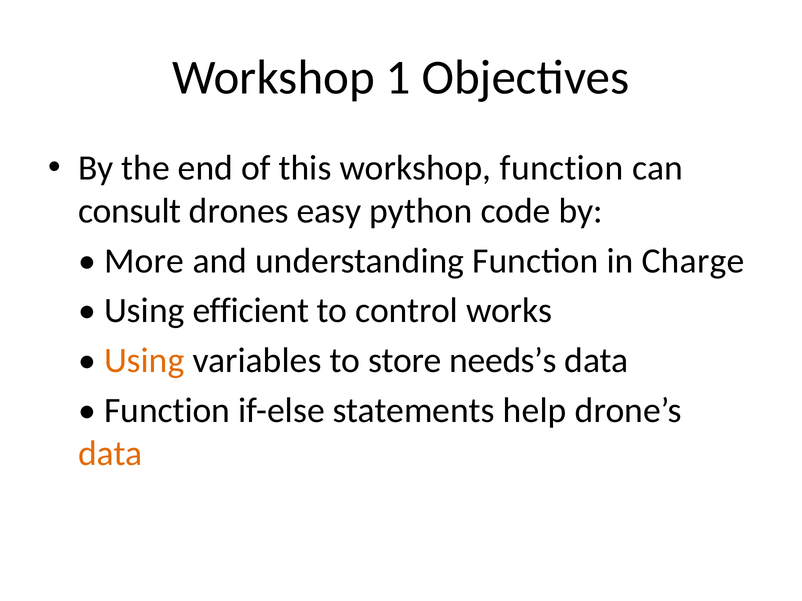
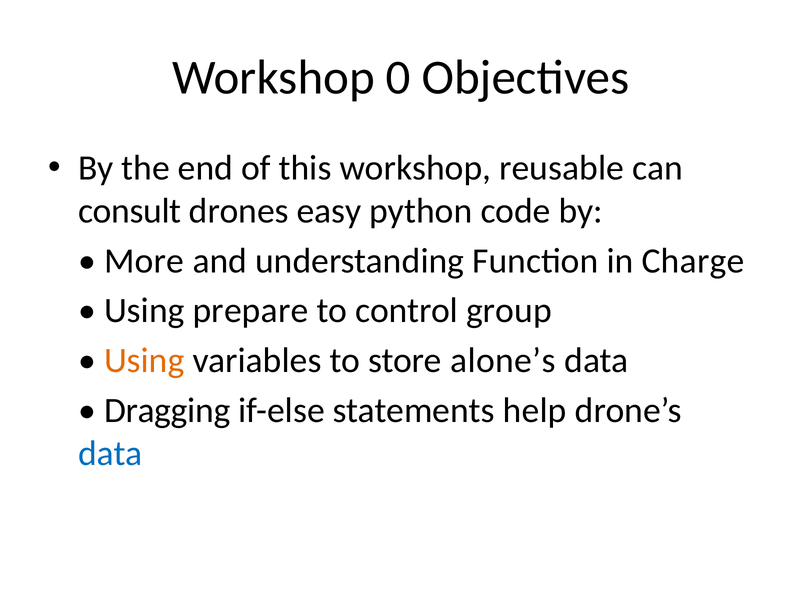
1: 1 -> 0 (398, 78)
workshop function: function -> reusable (562, 168)
efficient: efficient -> prepare (250, 311)
works: works -> group (509, 311)
needs’s: needs’s -> alone’s (503, 361)
Function: Function -> Dragging (167, 411)
data colour: orange -> blue (110, 454)
